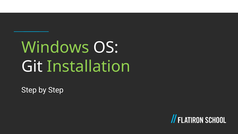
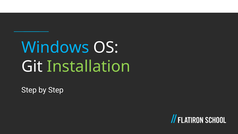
Windows colour: light green -> light blue (55, 47)
